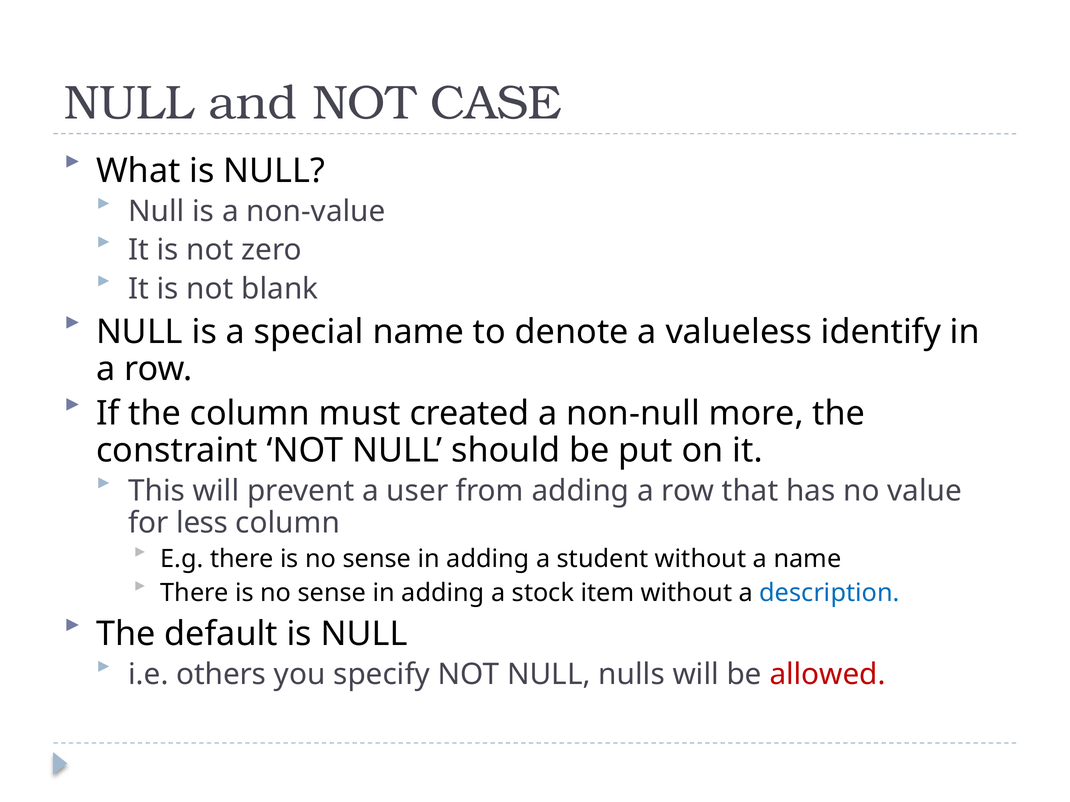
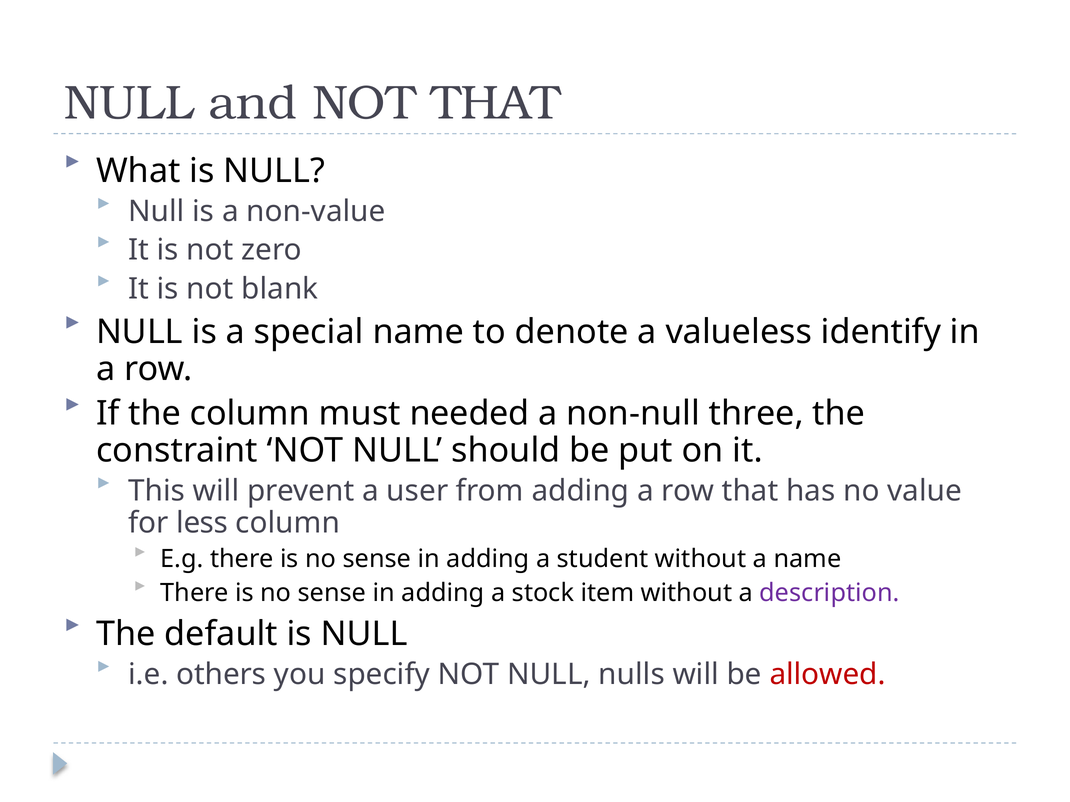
NOT CASE: CASE -> THAT (496, 103)
created: created -> needed (469, 414)
more: more -> three (756, 414)
description colour: blue -> purple (829, 593)
